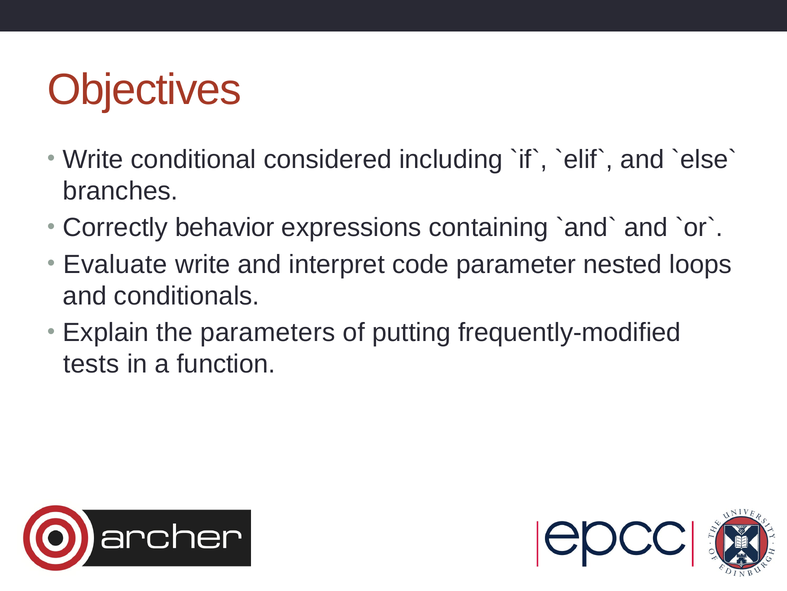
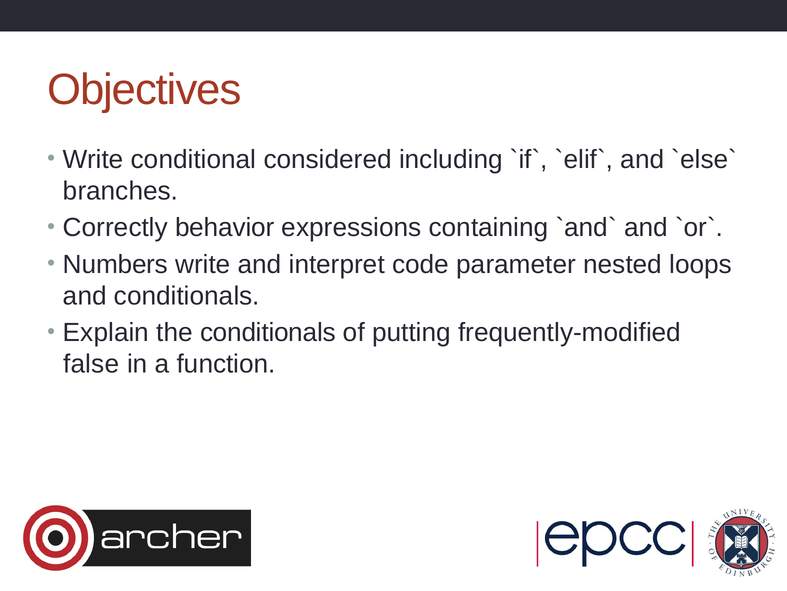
Evaluate: Evaluate -> Numbers (116, 264)
the parameters: parameters -> conditionals (268, 332)
tests: tests -> false (91, 364)
